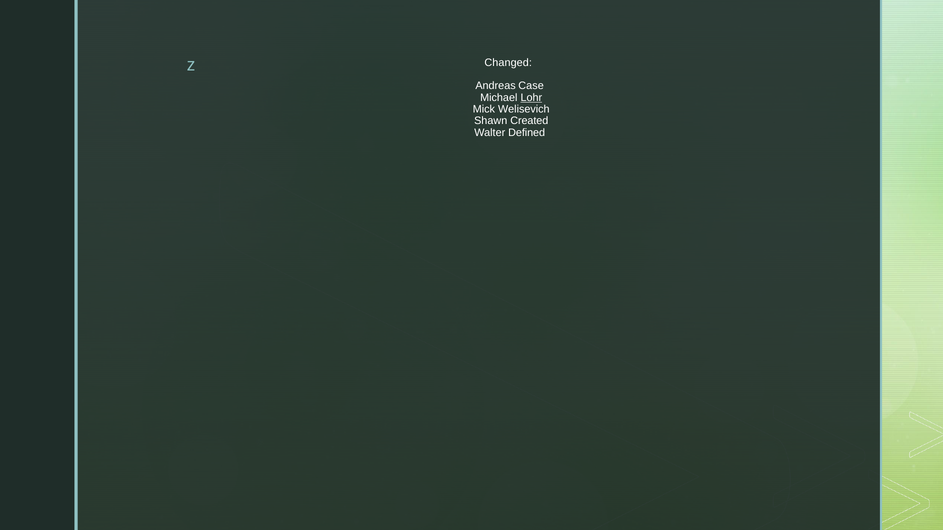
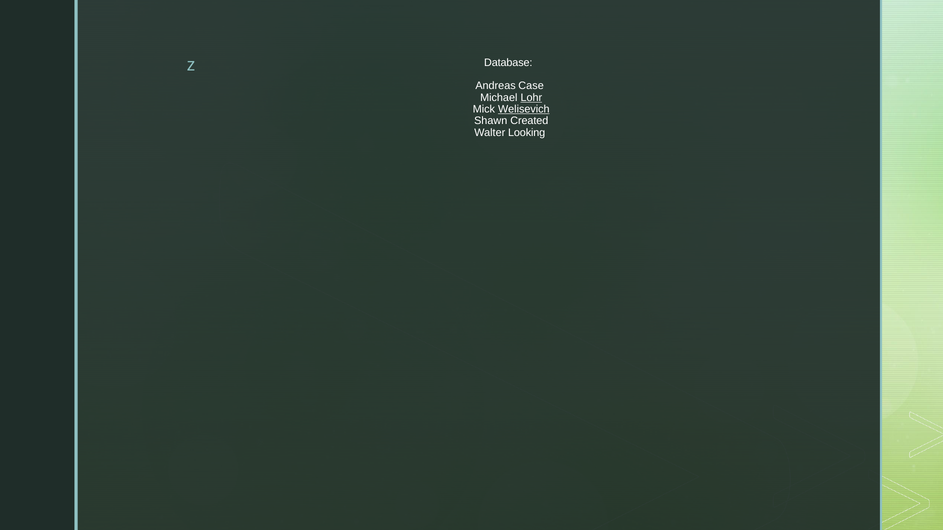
Changed: Changed -> Database (508, 63)
Welisevich underline: none -> present (524, 109)
Defined: Defined -> Looking (527, 133)
